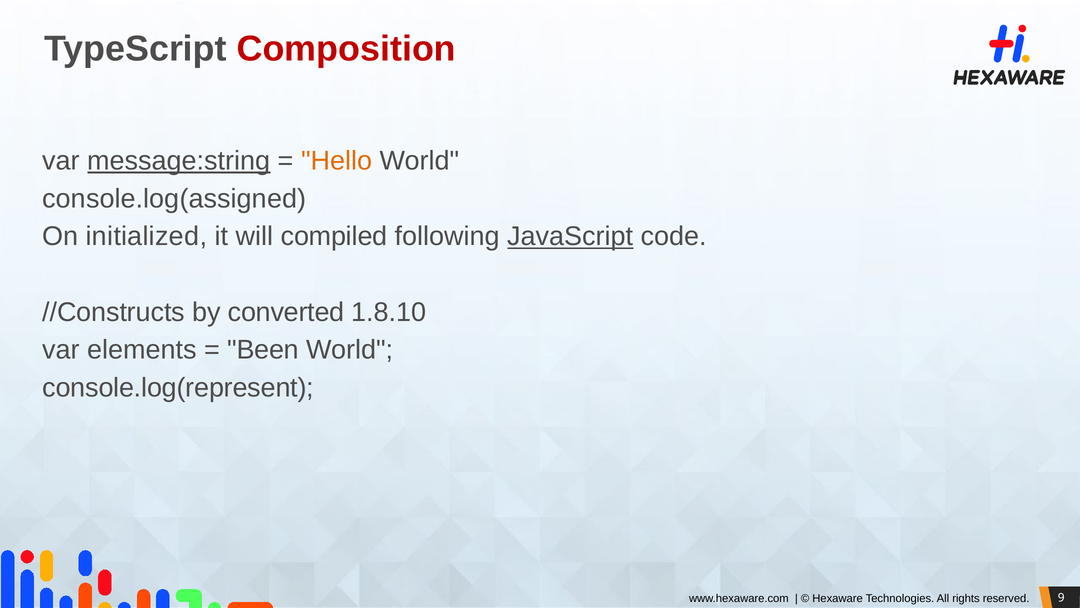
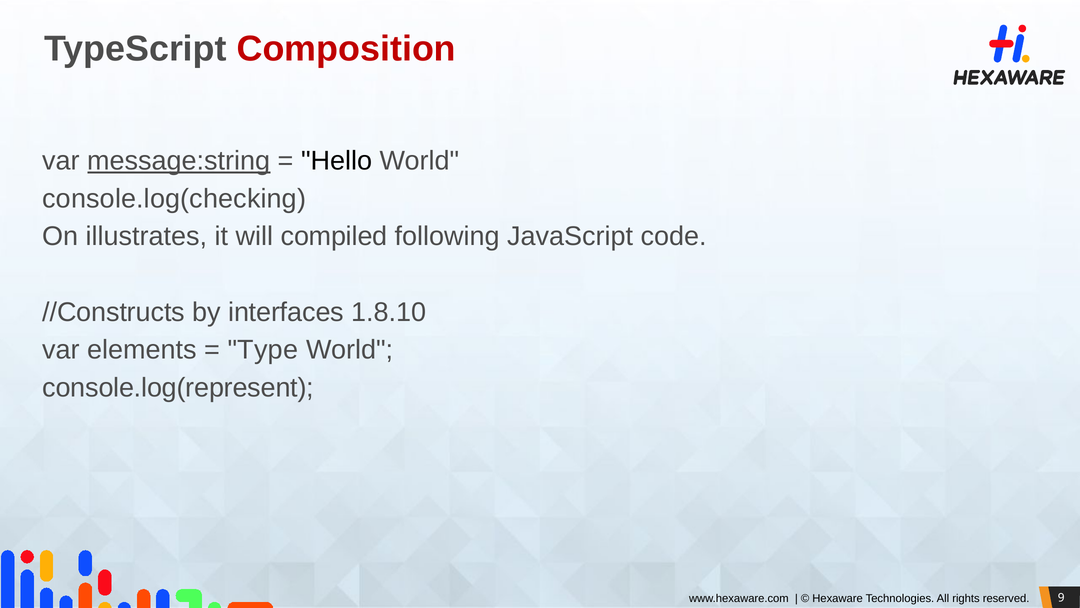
Hello colour: orange -> black (337, 161)
console.log(assigned: console.log(assigned -> console.log(checking (174, 199)
initialized: initialized -> illustrates (147, 236)
JavaScript underline: present -> none (570, 236)
converted: converted -> interfaces (286, 312)
Been: Been -> Type (263, 350)
